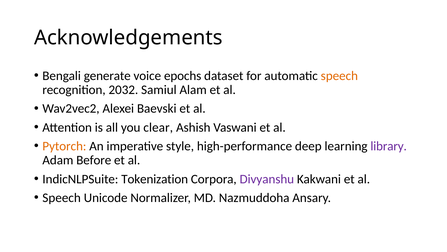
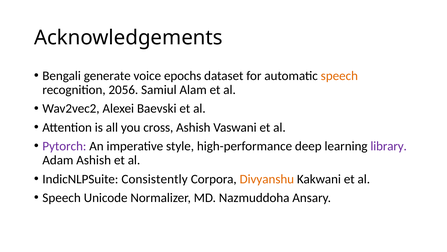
2032: 2032 -> 2056 (123, 90)
clear: clear -> cross (158, 127)
Pytorch colour: orange -> purple (64, 146)
Adam Before: Before -> Ashish (94, 160)
Tokenization: Tokenization -> Consistently (155, 179)
Divyanshu colour: purple -> orange (267, 179)
